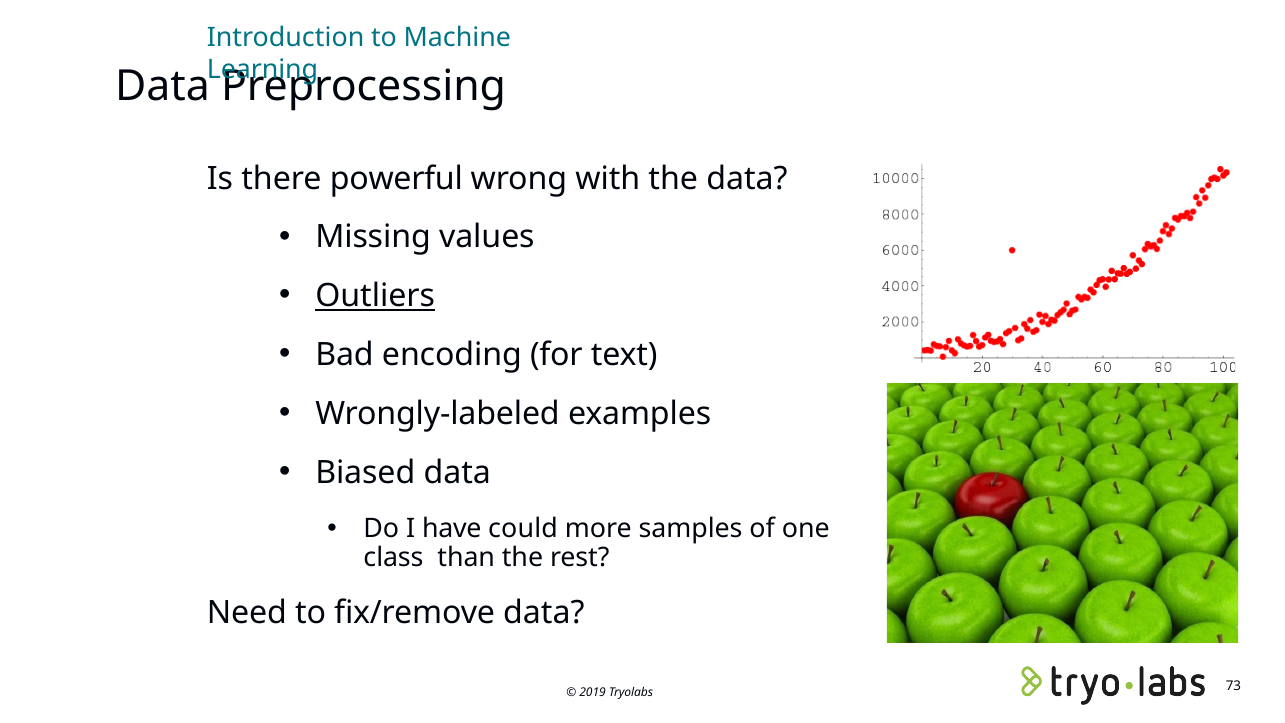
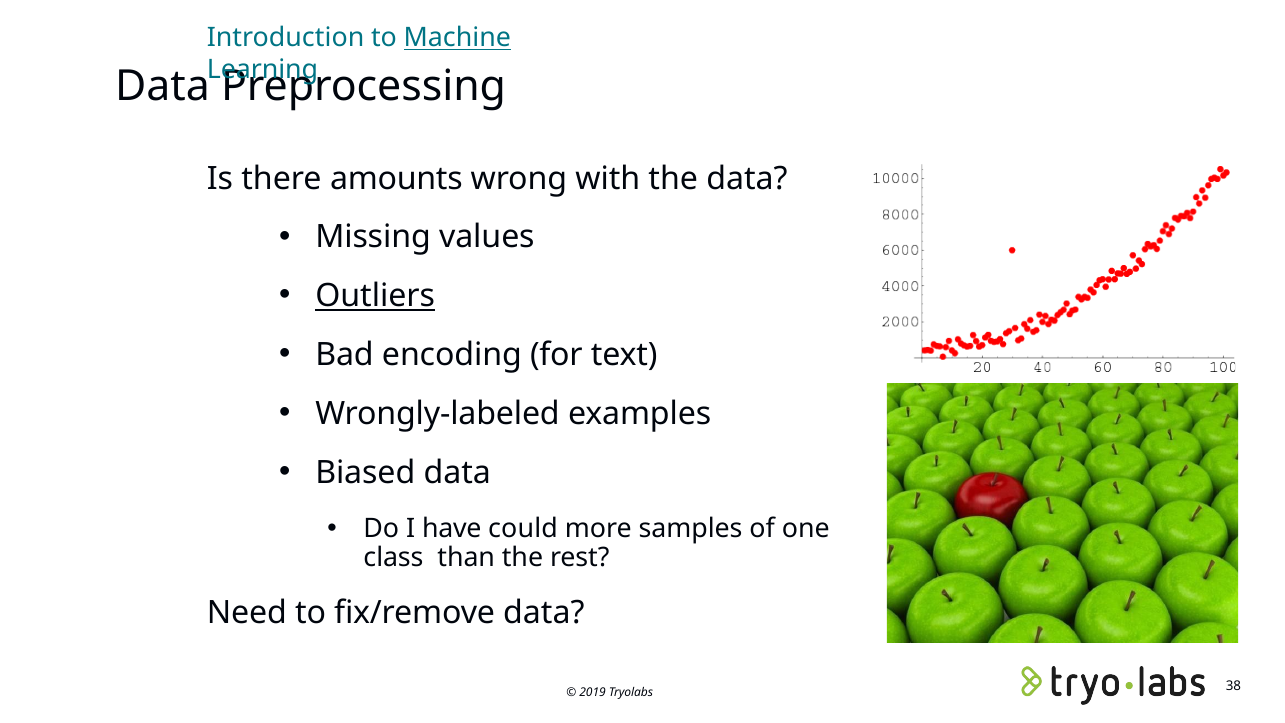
Machine underline: none -> present (457, 38)
powerful: powerful -> amounts (396, 178)
73: 73 -> 38 (1234, 686)
